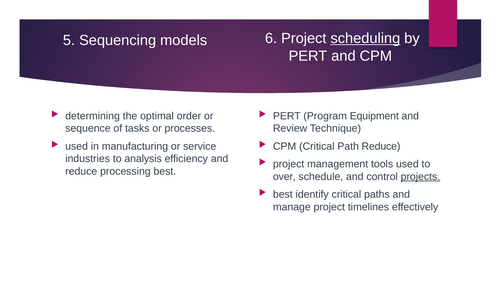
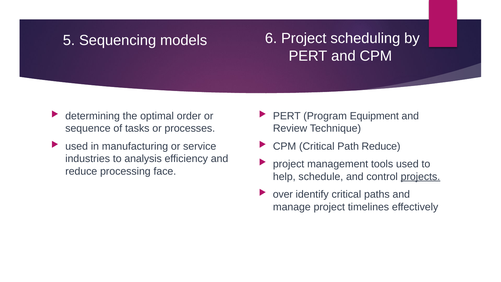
scheduling underline: present -> none (365, 38)
processing best: best -> face (165, 171)
over: over -> help (284, 176)
best: best -> over (283, 194)
